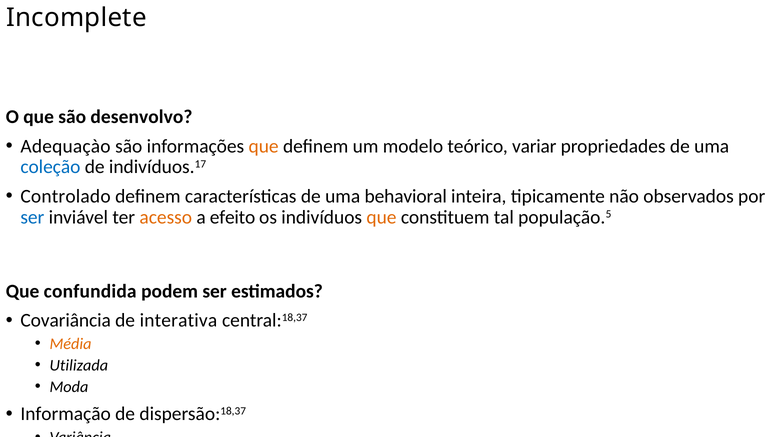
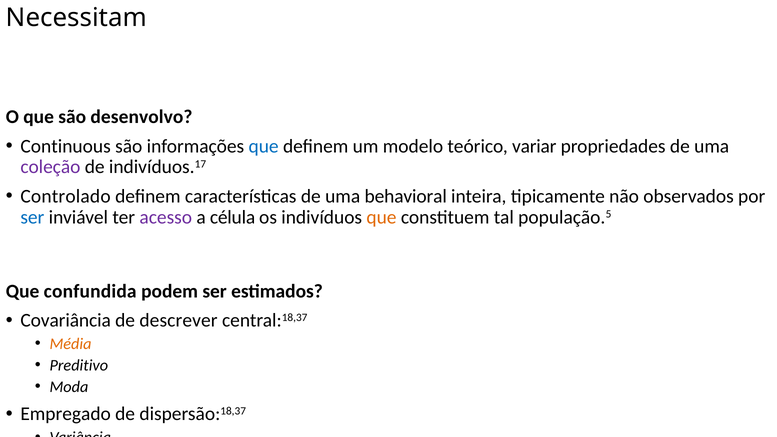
Incomplete: Incomplete -> Necessitam (77, 18)
Adequaçào: Adequaçào -> Continuous (66, 146)
que colour: orange -> blue (264, 146)
coleção colour: blue -> purple (50, 167)
acesso colour: orange -> purple (166, 217)
efeito: efeito -> célula (233, 217)
interativa: interativa -> descrever (178, 320)
Utilizada: Utilizada -> Preditivo (79, 365)
Informação: Informação -> Empregado (66, 414)
